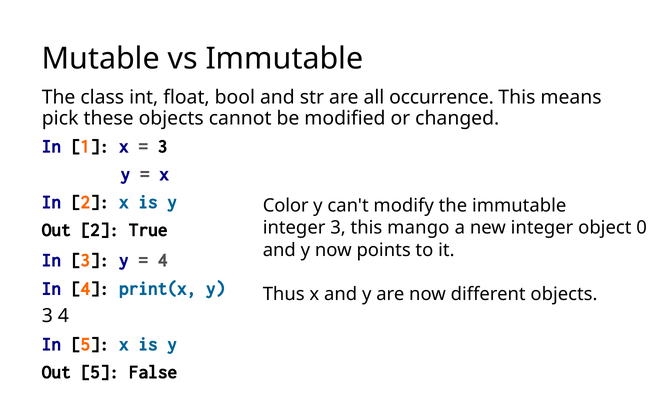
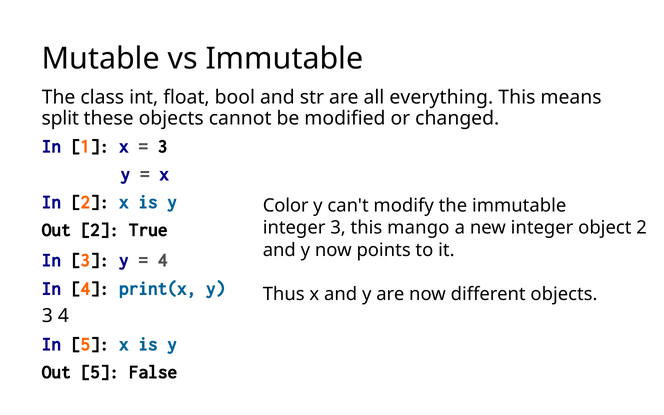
occurrence: occurrence -> everything (441, 97)
pick: pick -> split (60, 118)
object 0: 0 -> 2 (642, 228)
